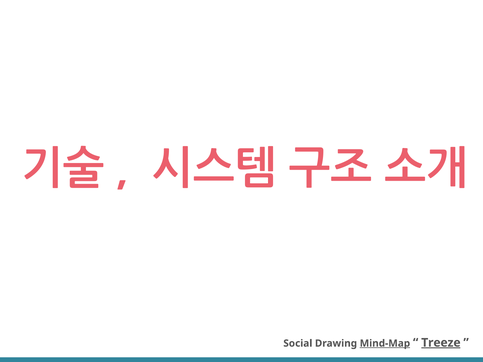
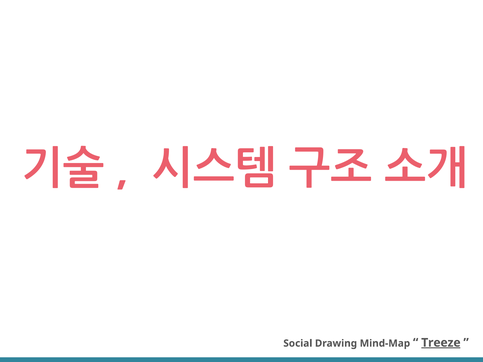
Mind-Map underline: present -> none (385, 344)
